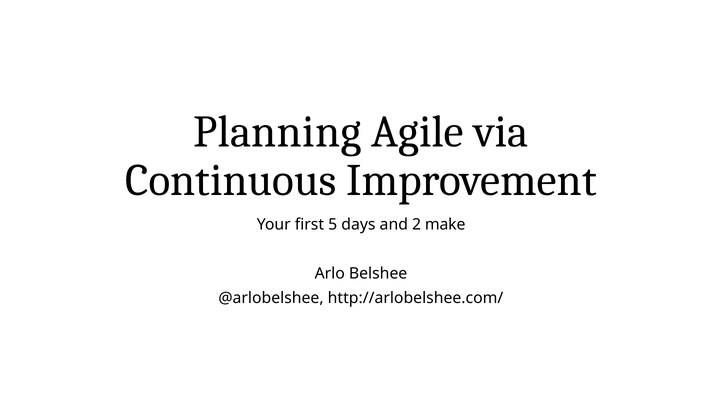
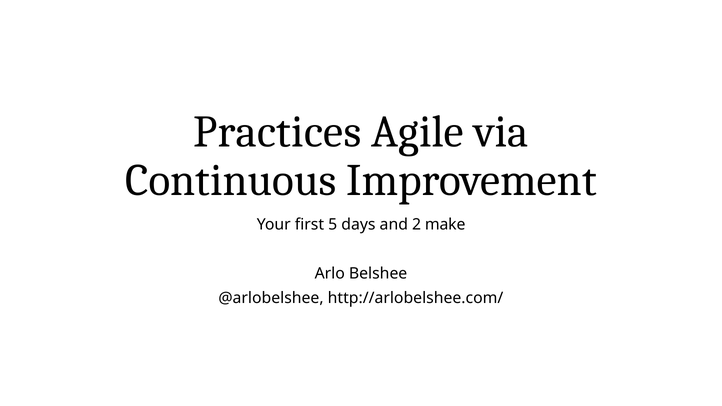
Planning: Planning -> Practices (277, 132)
